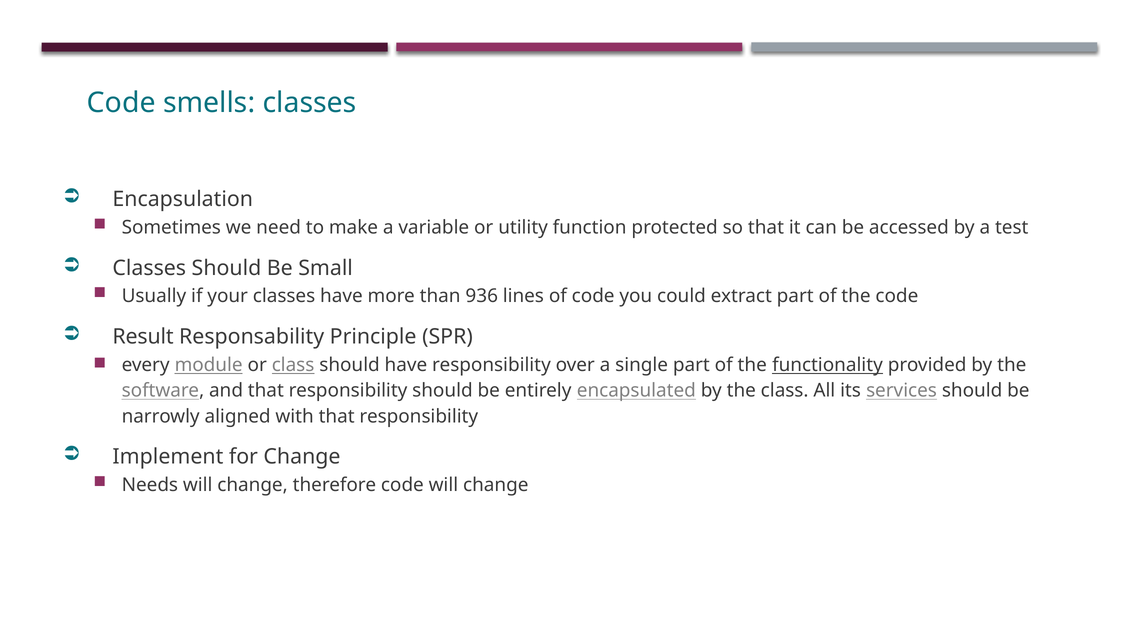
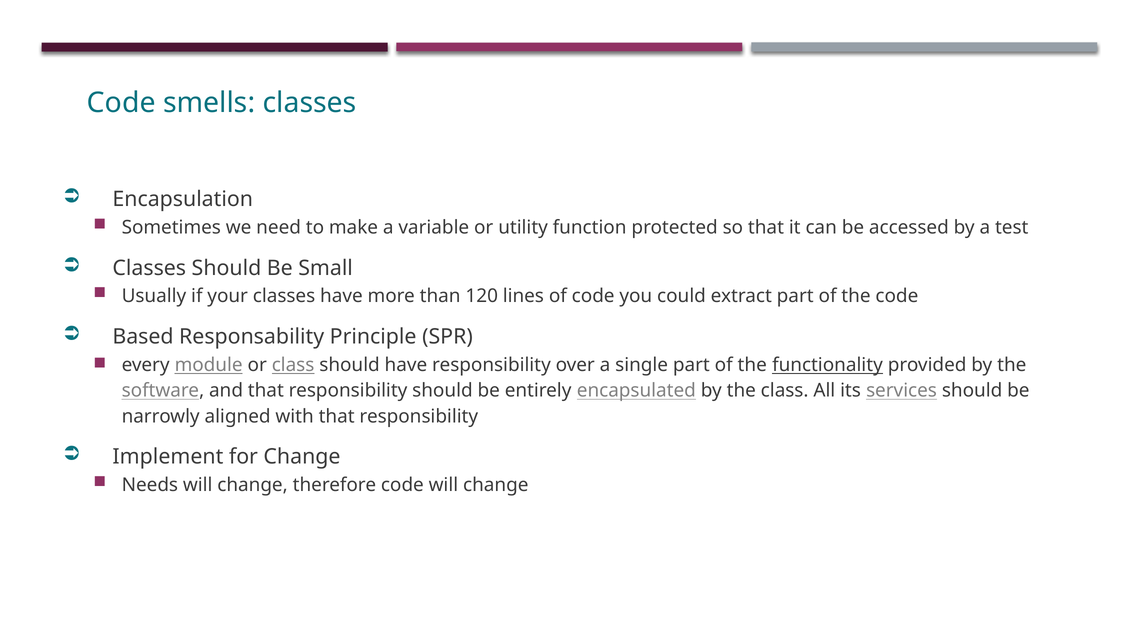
936: 936 -> 120 (482, 296)
Result: Result -> Based (143, 336)
